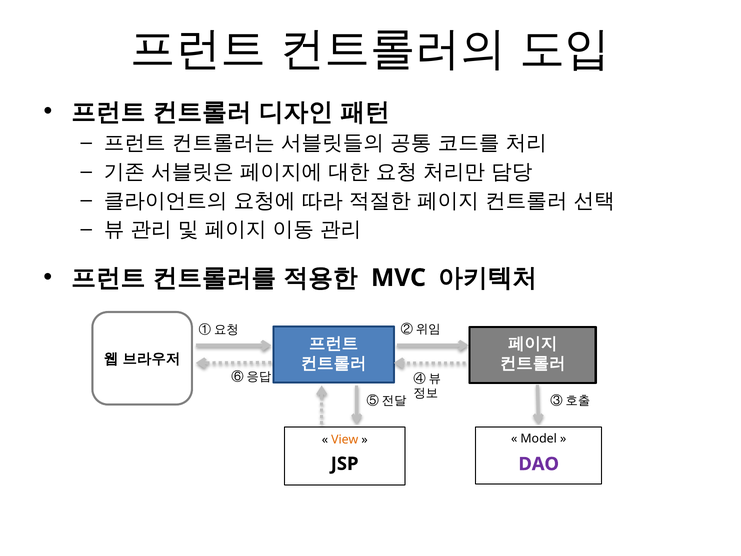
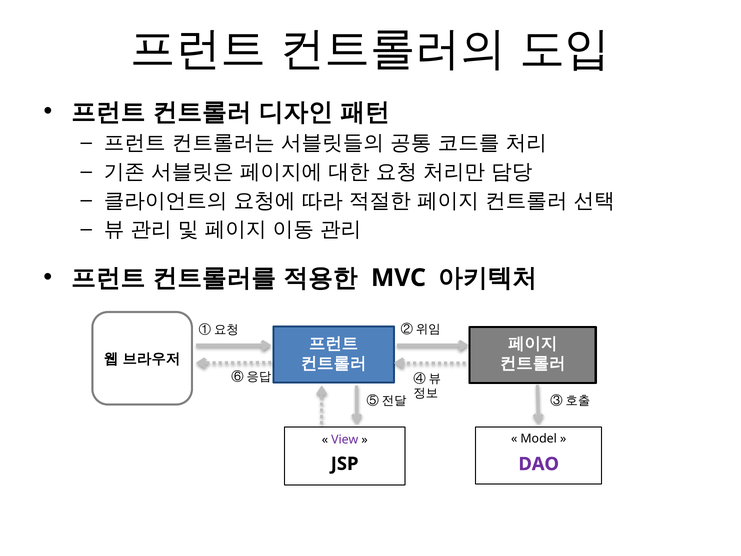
View colour: orange -> purple (345, 440)
